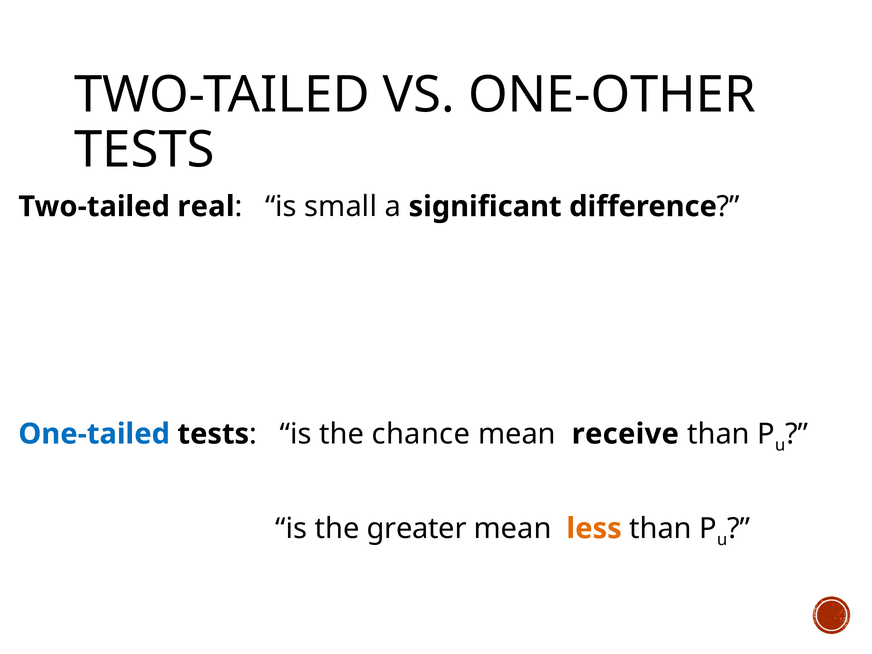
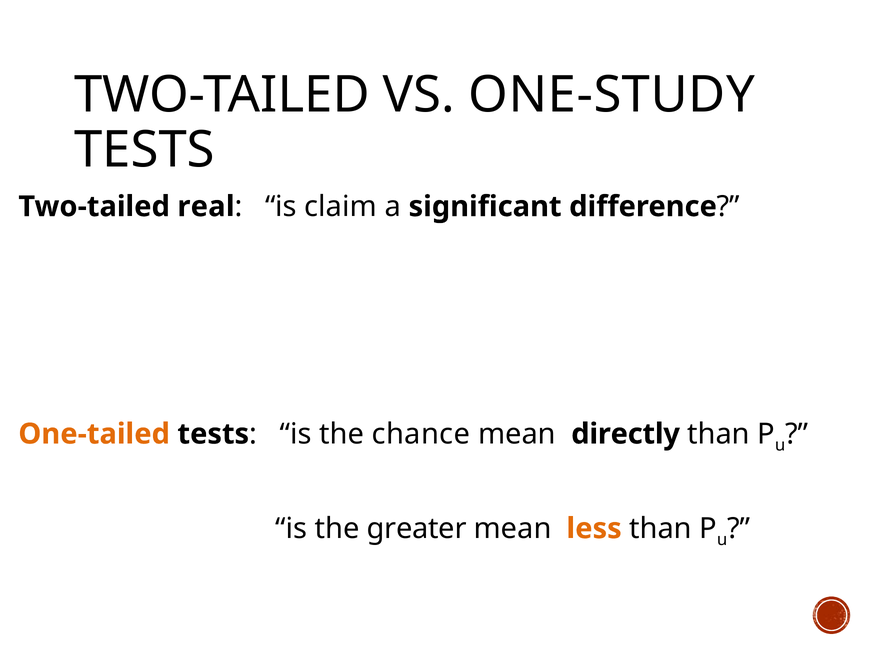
ONE-OTHER: ONE-OTHER -> ONE-STUDY (612, 95)
small: small -> claim (341, 207)
One-tailed colour: blue -> orange (94, 434)
receive: receive -> directly (626, 434)
